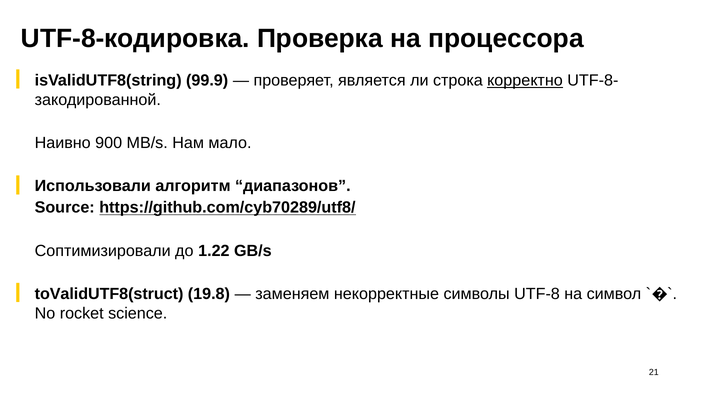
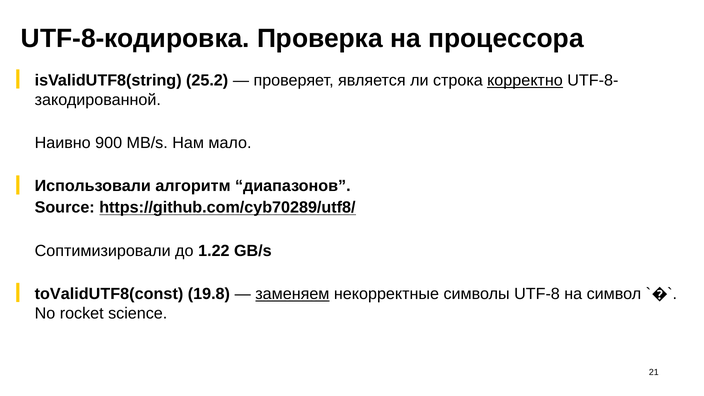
99.9: 99.9 -> 25.2 (207, 81)
toValidUTF8(struct: toValidUTF8(struct -> toValidUTF8(const (109, 294)
заменяем underline: none -> present (292, 294)
